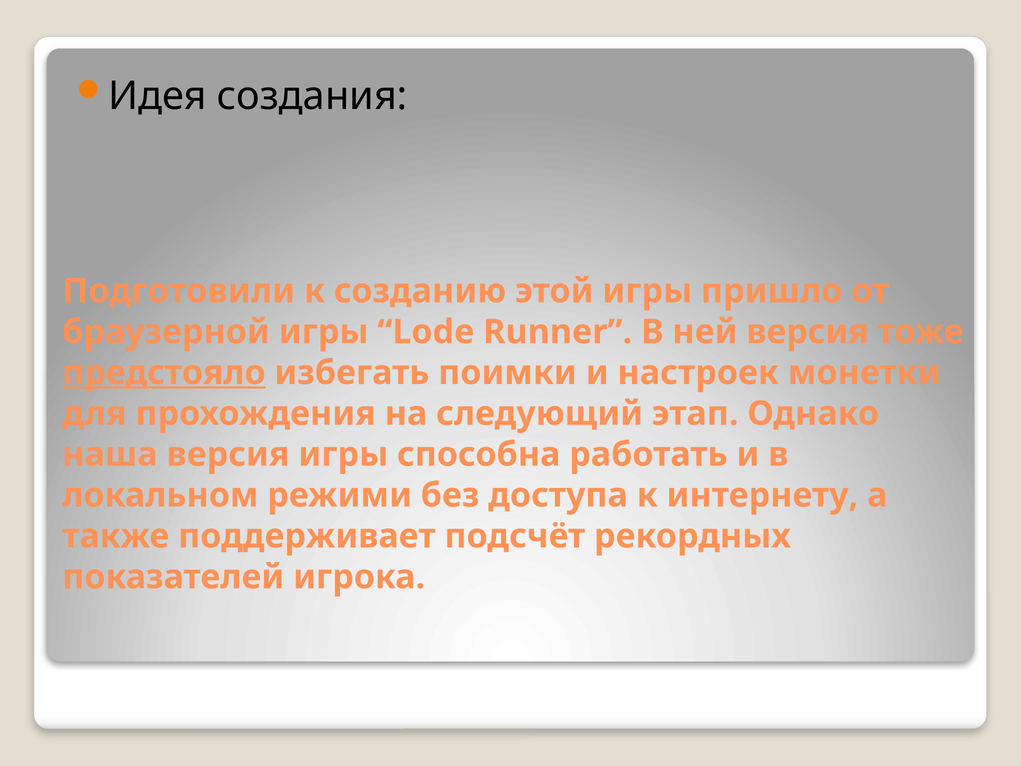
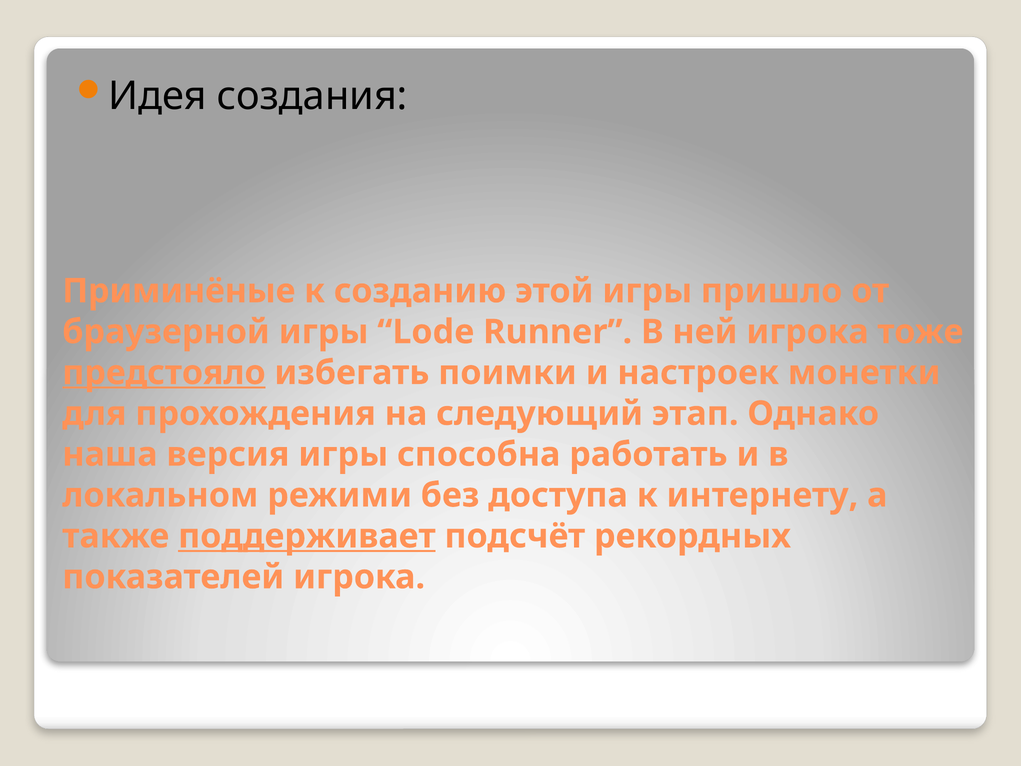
Подготовили: Подготовили -> Приминёные (179, 291)
ней версия: версия -> игрока (808, 332)
поддерживает underline: none -> present (307, 536)
